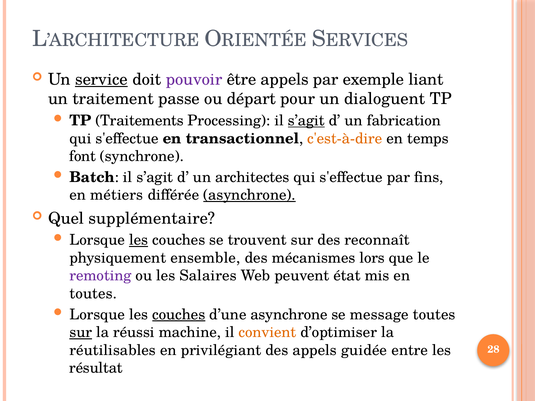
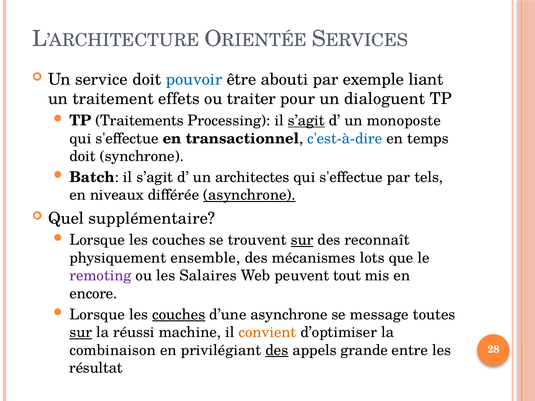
service underline: present -> none (101, 79)
pouvoir colour: purple -> blue (194, 79)
être appels: appels -> abouti (285, 79)
passe: passe -> effets (179, 99)
départ: départ -> traiter (251, 99)
fabrication: fabrication -> monoposte (404, 121)
c'est-à-dire colour: orange -> blue (345, 139)
font: font -> doit (83, 156)
fins: fins -> tels (429, 177)
métiers: métiers -> niveaux (117, 195)
les underline: present -> none (139, 240)
sur underline: none -> present (302, 240)
lors: lors -> lots (372, 258)
état: état -> tout (347, 276)
toutes: toutes -> encore (93, 294)
réutilisables: réutilisables -> combinaison (113, 350)
des underline: none -> present (277, 350)
guidée: guidée -> grande (364, 350)
